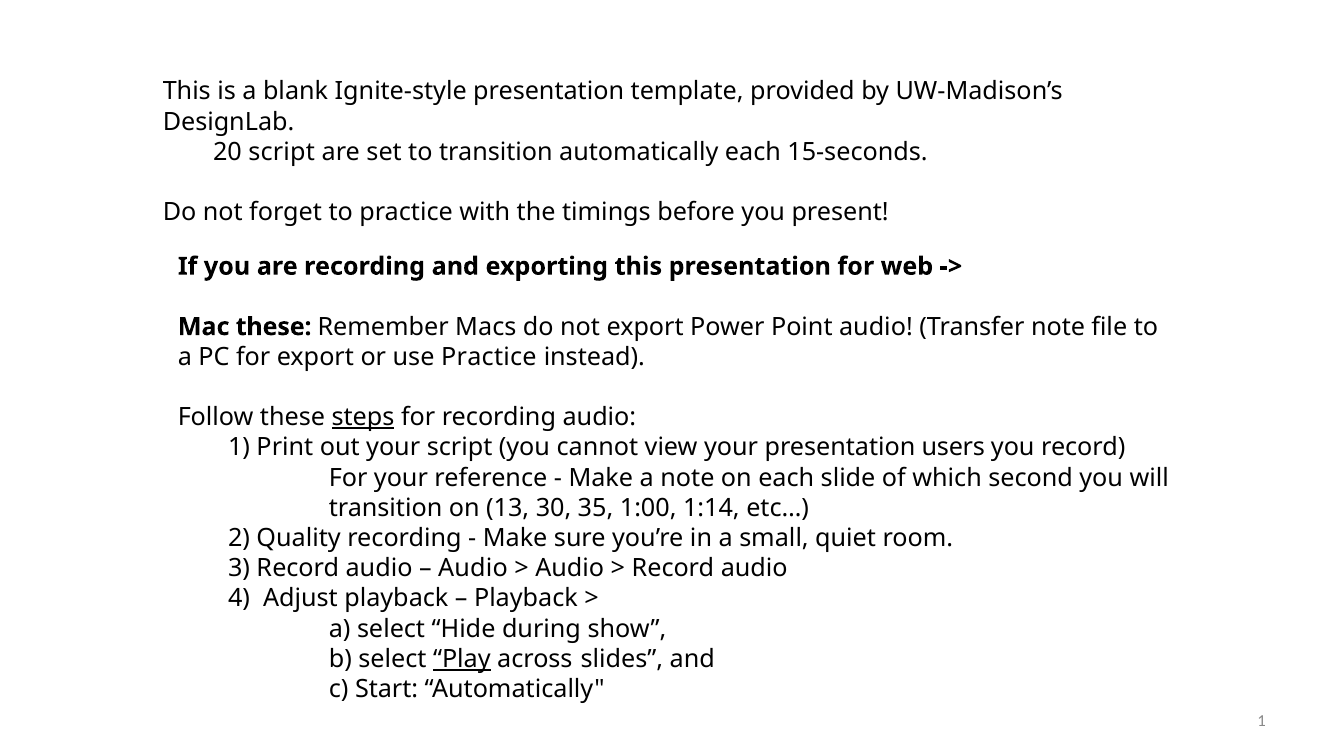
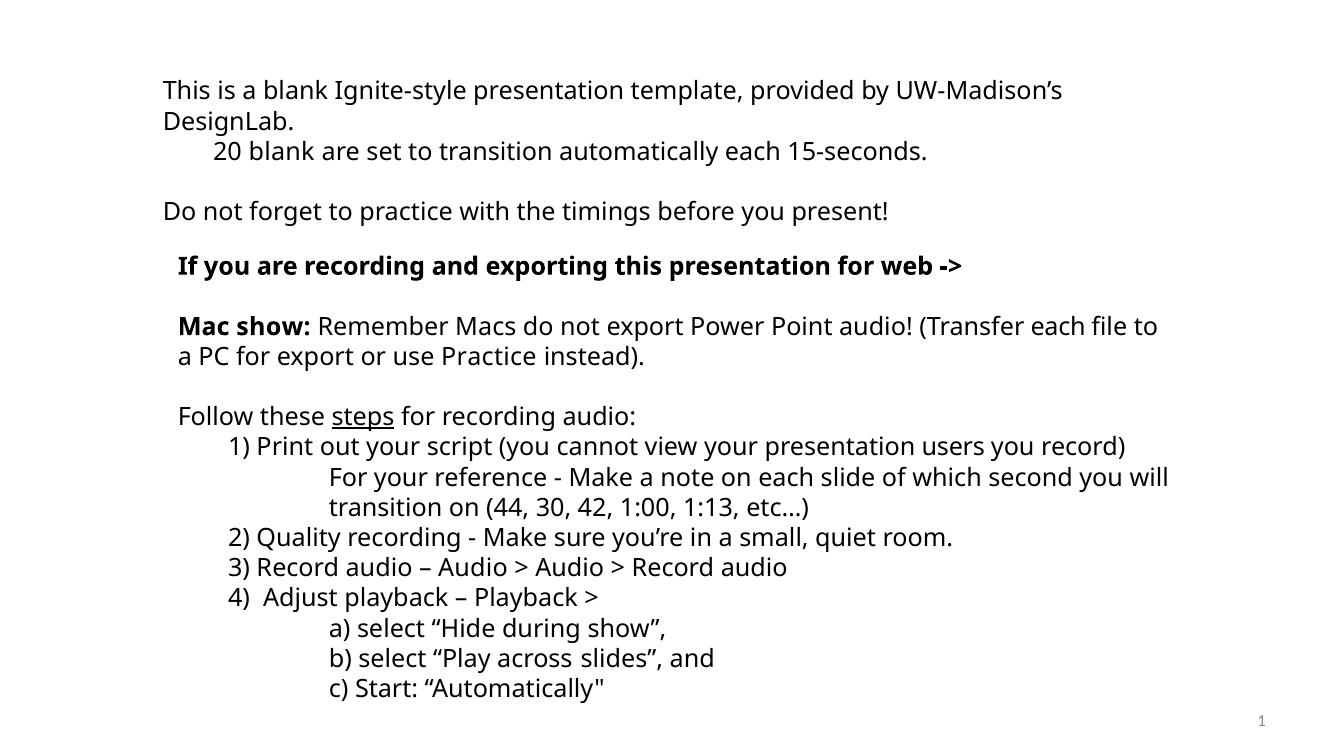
20 script: script -> blank (282, 152)
Mac these: these -> show (273, 327)
Transfer note: note -> each (1058, 327)
13: 13 -> 44 (508, 508)
35: 35 -> 42 (596, 508)
1:14: 1:14 -> 1:13 (711, 508)
Play underline: present -> none (462, 659)
